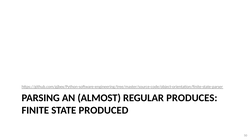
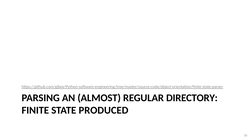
PRODUCES: PRODUCES -> DIRECTORY (192, 98)
